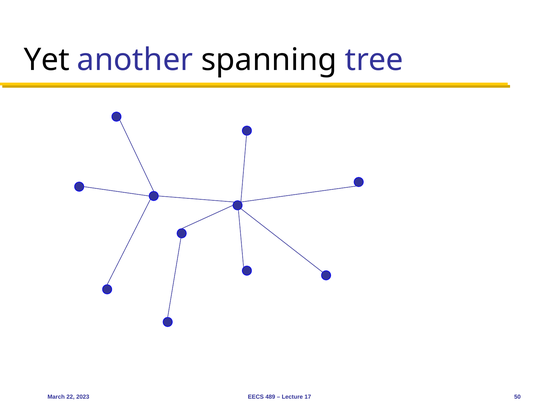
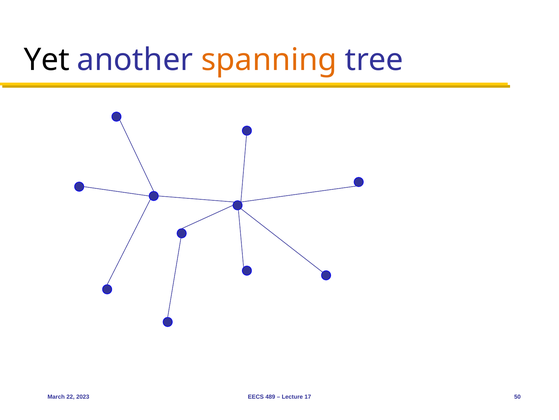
spanning colour: black -> orange (269, 60)
